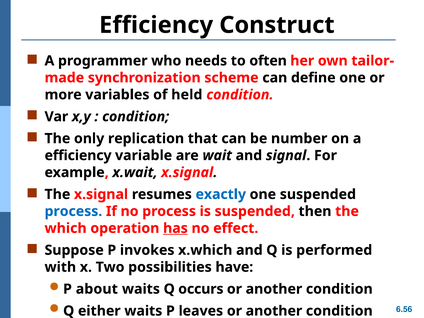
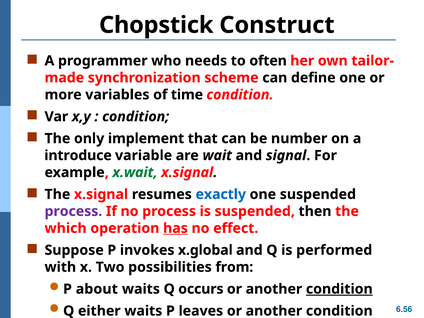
Efficiency: Efficiency -> Chopstick (156, 25)
held: held -> time (187, 95)
replication: replication -> implement (146, 139)
efficiency: efficiency -> introduce (78, 155)
x.wait colour: black -> green (135, 172)
process colour: blue -> purple (73, 211)
x.which: x.which -> x.global (205, 250)
have: have -> from (234, 267)
condition underline: none -> present (339, 289)
